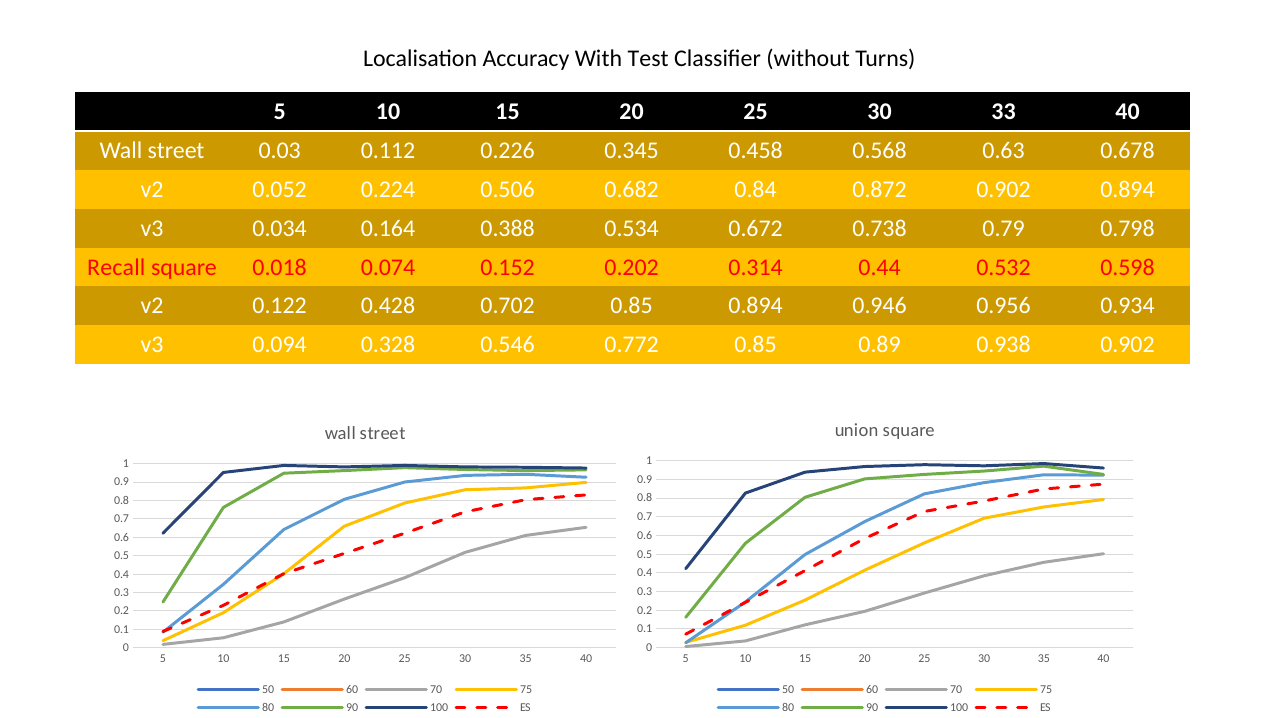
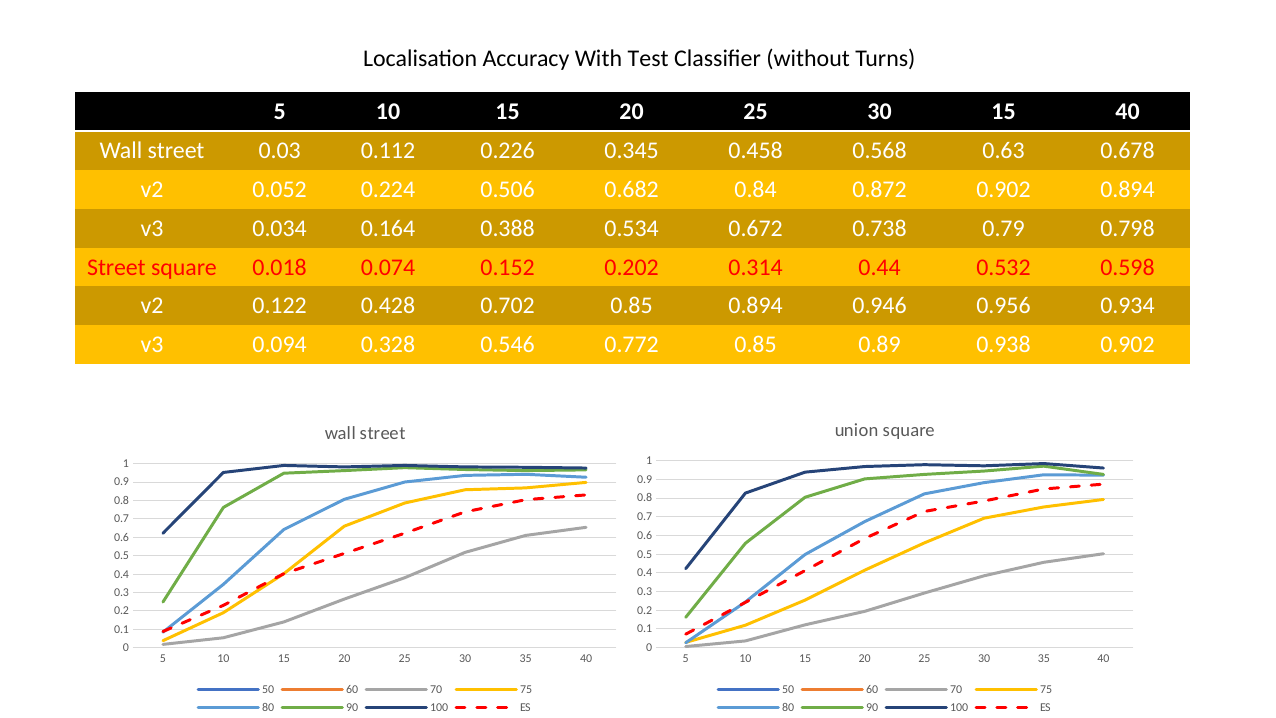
30 33: 33 -> 15 (1004, 112)
Recall: Recall -> Street (116, 267)
